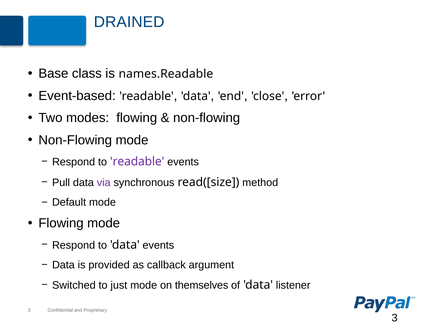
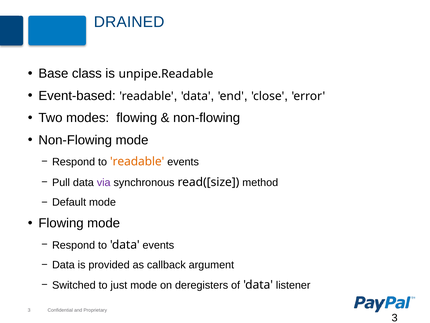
names.Readable: names.Readable -> unpipe.Readable (166, 74)
readable colour: purple -> orange (137, 161)
themselves: themselves -> deregisters (202, 285)
